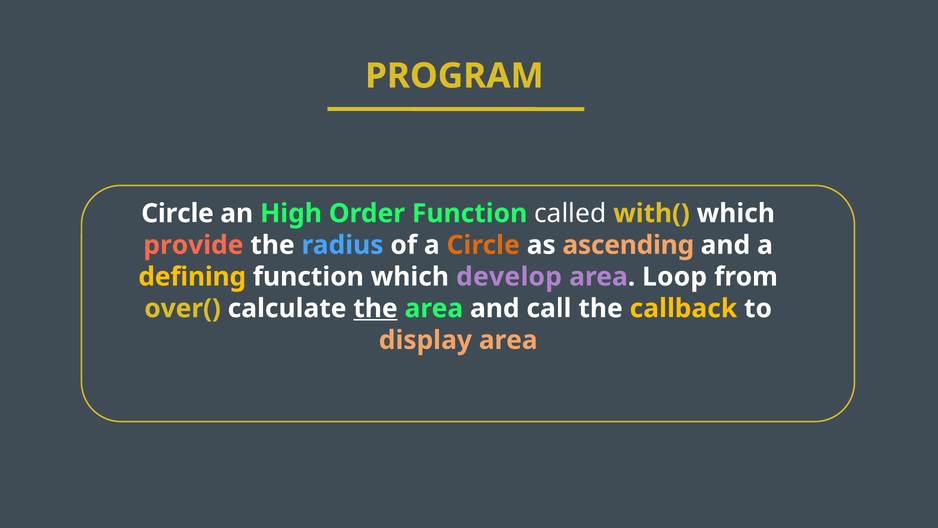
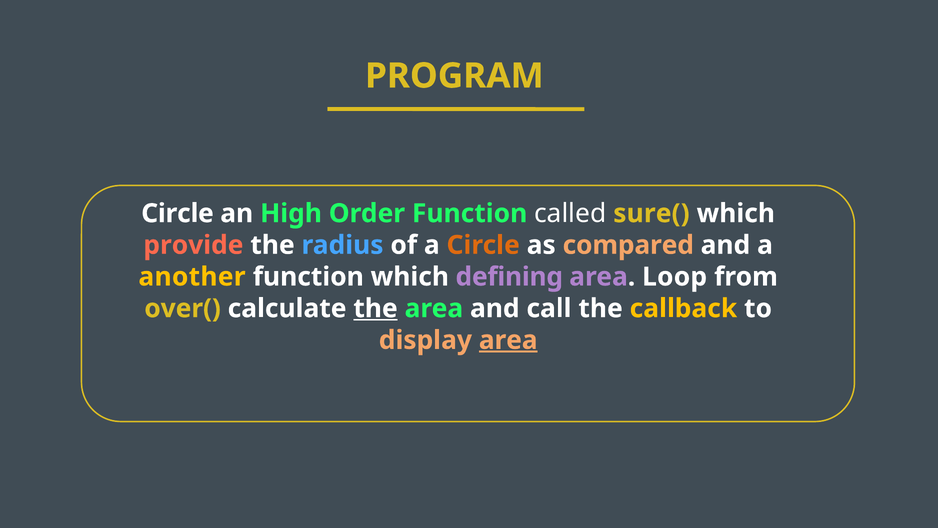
with(: with( -> sure( (651, 213)
ascending: ascending -> compared (628, 245)
defining: defining -> another (192, 277)
develop: develop -> defining (509, 277)
area underline: none -> present (508, 340)
